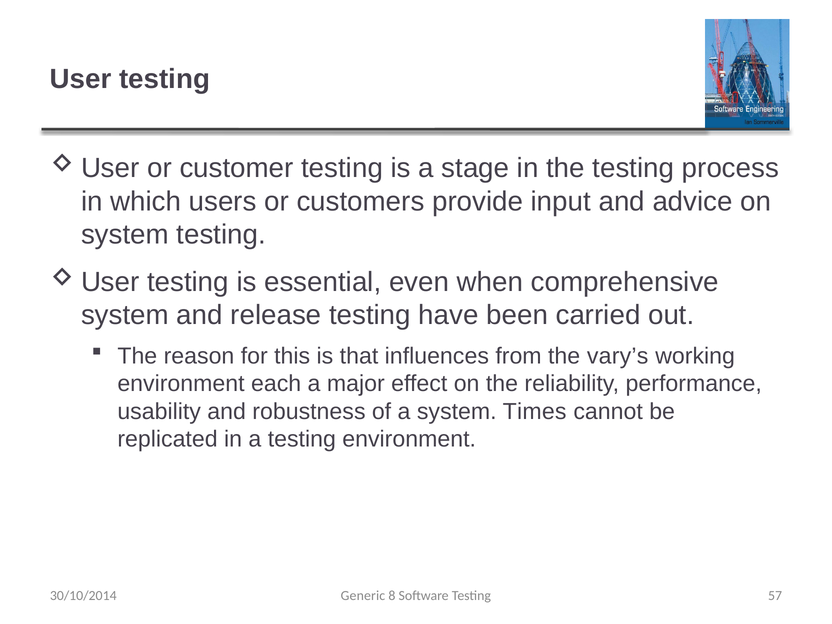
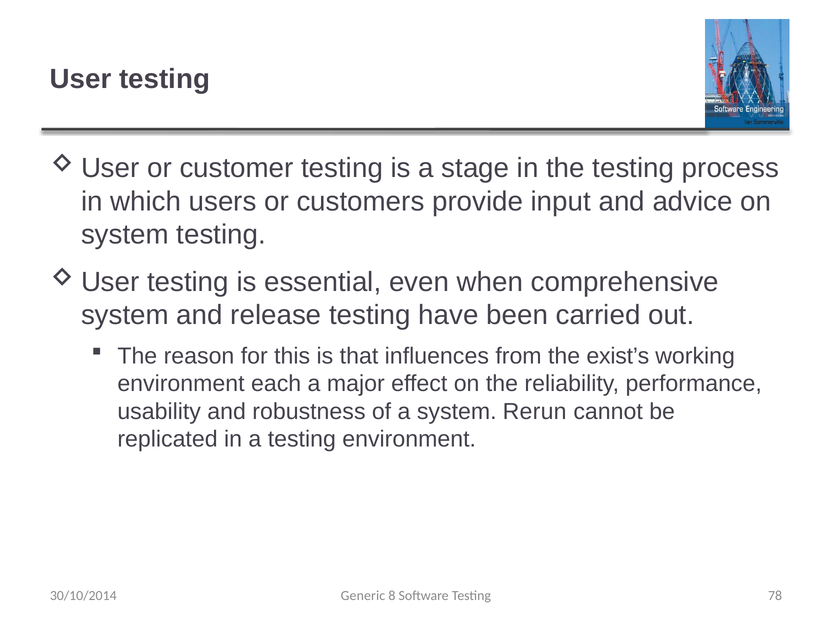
vary’s: vary’s -> exist’s (618, 356)
Times: Times -> Rerun (535, 411)
57: 57 -> 78 (775, 596)
